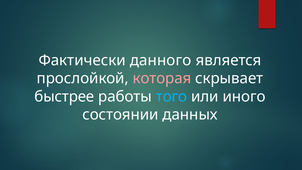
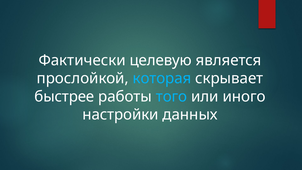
данного: данного -> целевую (161, 60)
которая colour: pink -> light blue (162, 78)
состоянии: состоянии -> настройки (120, 115)
